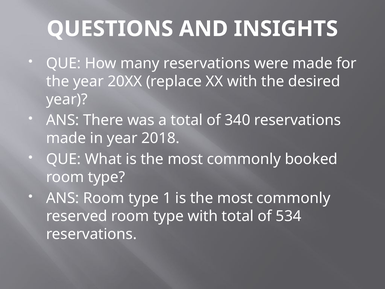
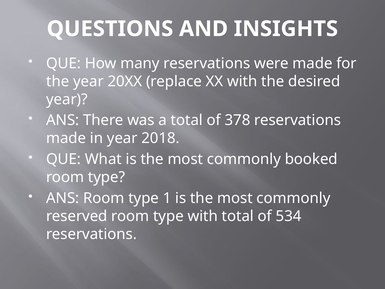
340: 340 -> 378 (238, 120)
